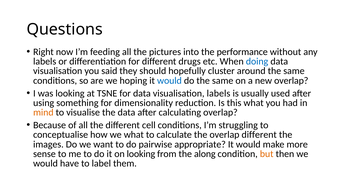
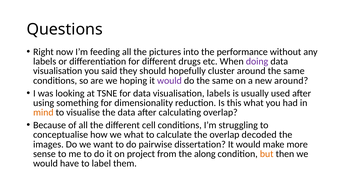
doing colour: blue -> purple (257, 62)
would colour: blue -> purple (169, 81)
new overlap: overlap -> around (291, 81)
overlap different: different -> decoded (259, 135)
appropriate: appropriate -> dissertation (200, 145)
on looking: looking -> project (141, 154)
